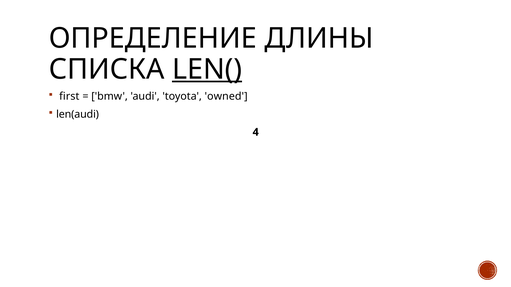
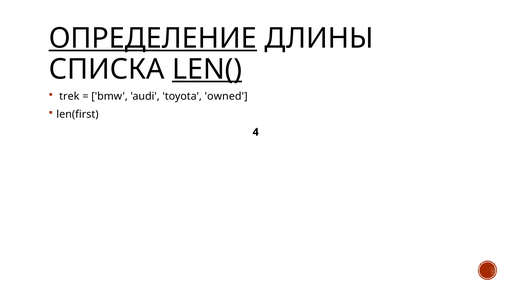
ОПРЕДЕЛЕНИЕ underline: none -> present (153, 38)
first: first -> trek (69, 97)
len(audi: len(audi -> len(first (77, 114)
